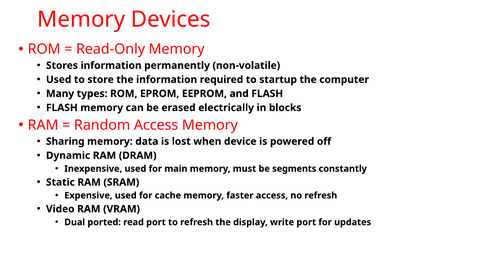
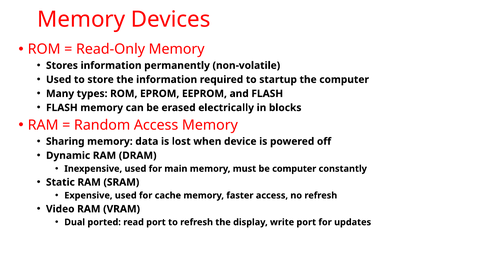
be segments: segments -> computer (294, 168)
